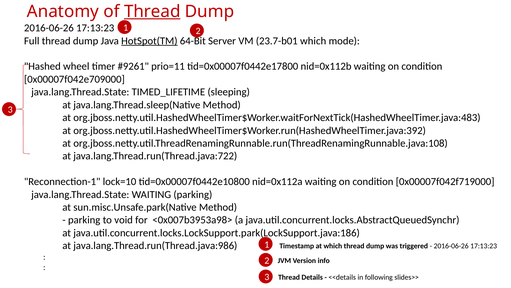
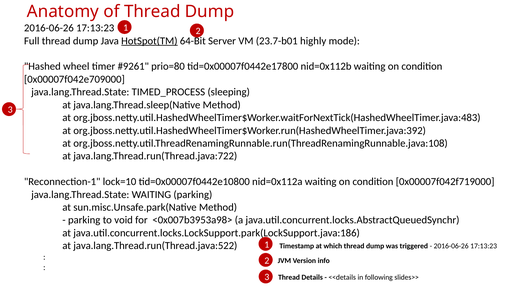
Thread underline: present -> none (152, 12)
23.7-b01 which: which -> highly (313, 41)
prio=11: prio=11 -> prio=80 (168, 66)
TIMED_LIFETIME: TIMED_LIFETIME -> TIMED_PROCESS (168, 92)
java.lang.Thread.run(Thread.java:986: java.lang.Thread.run(Thread.java:986 -> java.lang.Thread.run(Thread.java:522 (155, 245)
